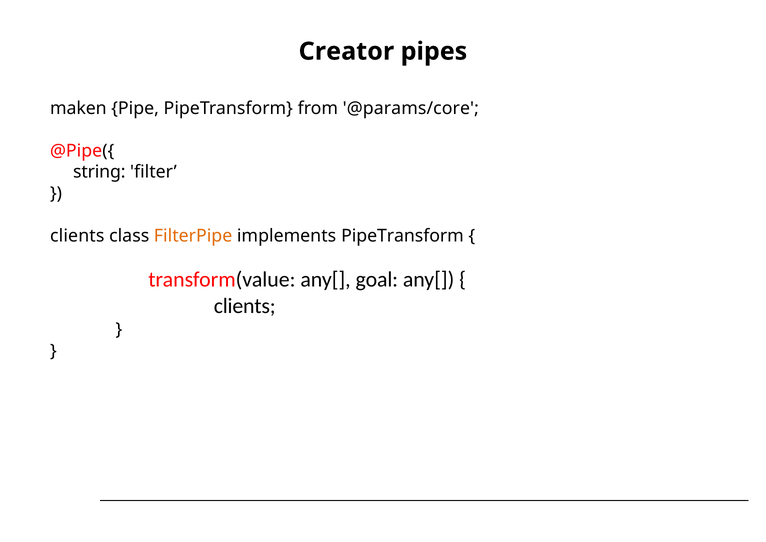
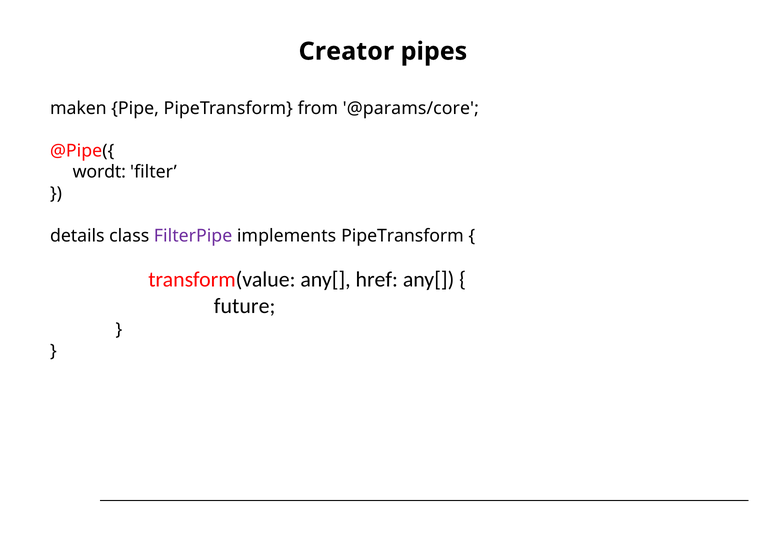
string: string -> wordt (99, 172)
clients: clients -> details (77, 236)
FilterPipe colour: orange -> purple (193, 236)
goal: goal -> href (377, 280)
clients: clients -> future (245, 306)
